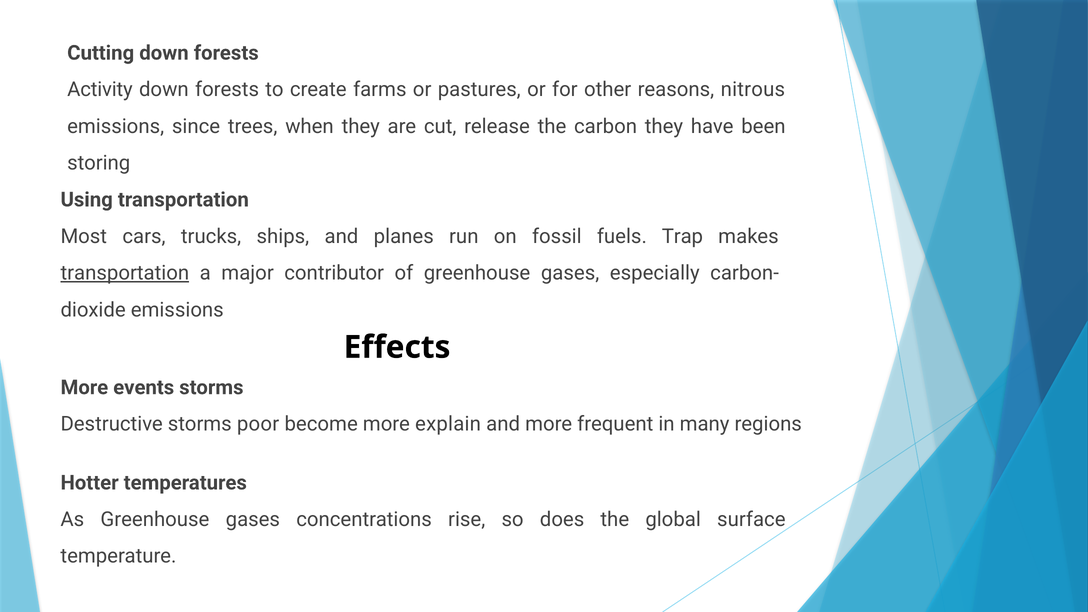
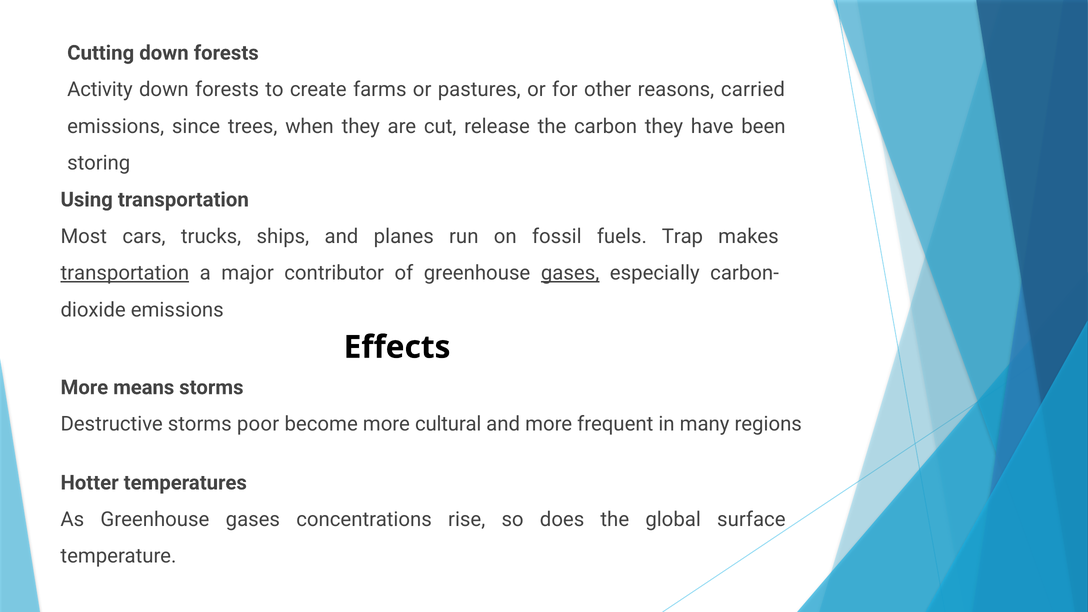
nitrous: nitrous -> carried (753, 90)
gases underline: none -> present (570, 273)
events: events -> means (144, 387)
explain: explain -> cultural (448, 424)
